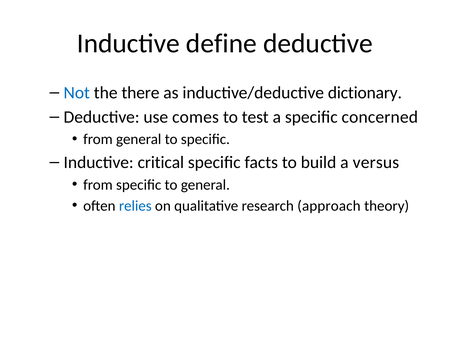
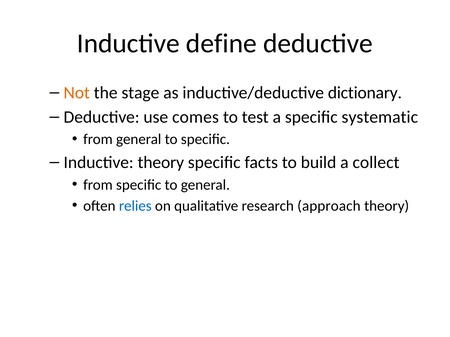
Not colour: blue -> orange (77, 93)
there: there -> stage (140, 93)
concerned: concerned -> systematic (380, 117)
Inductive critical: critical -> theory (161, 163)
versus: versus -> collect (376, 163)
